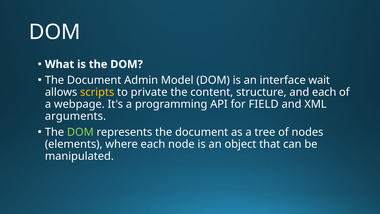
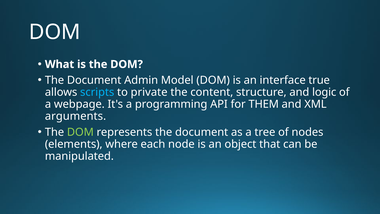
wait: wait -> true (319, 80)
scripts colour: yellow -> light blue (97, 92)
and each: each -> logic (324, 92)
FIELD: FIELD -> THEM (264, 104)
